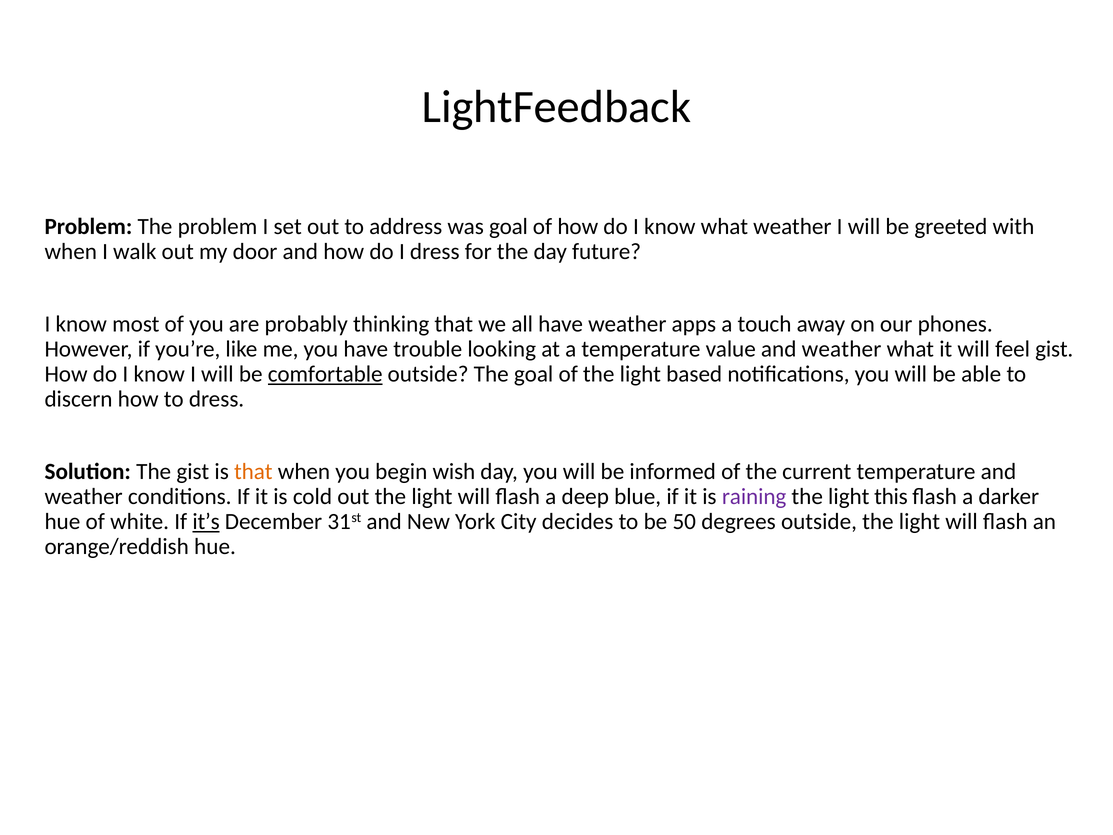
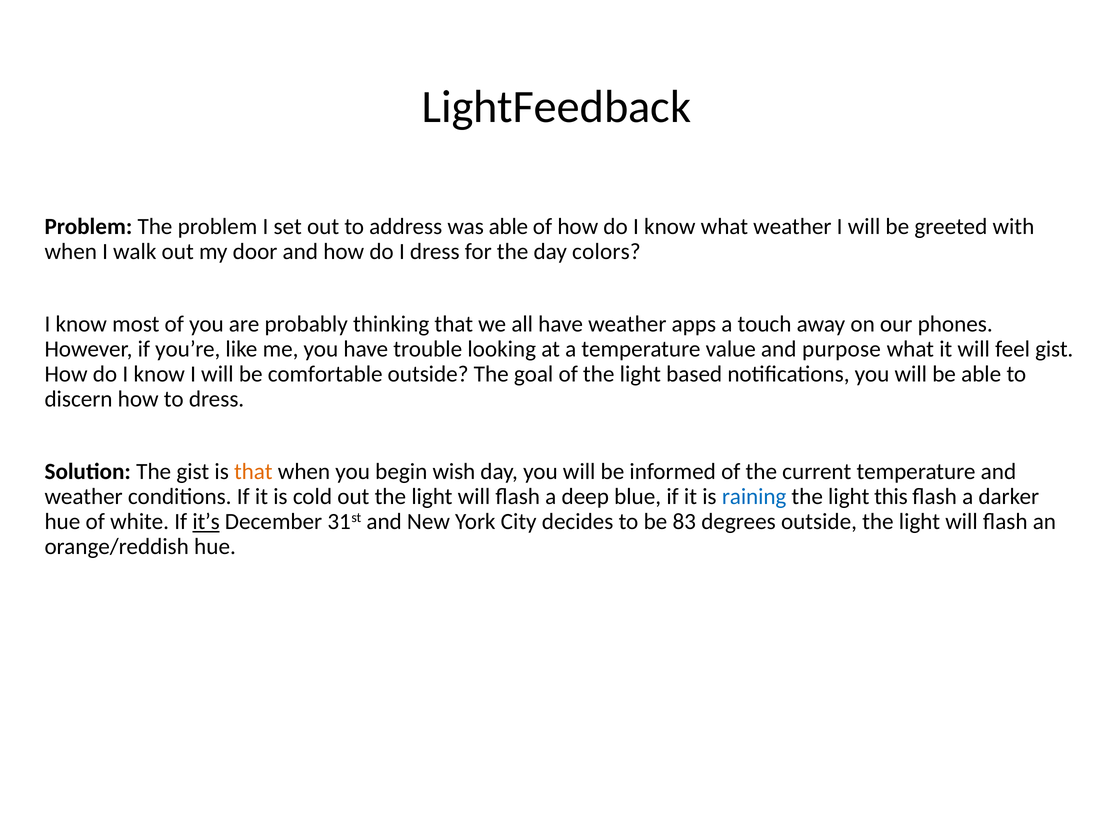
was goal: goal -> able (508, 227)
future: future -> colors (606, 252)
value and weather: weather -> purpose (841, 349)
comfortable underline: present -> none (325, 374)
raining colour: purple -> blue (754, 497)
50: 50 -> 83 (684, 522)
